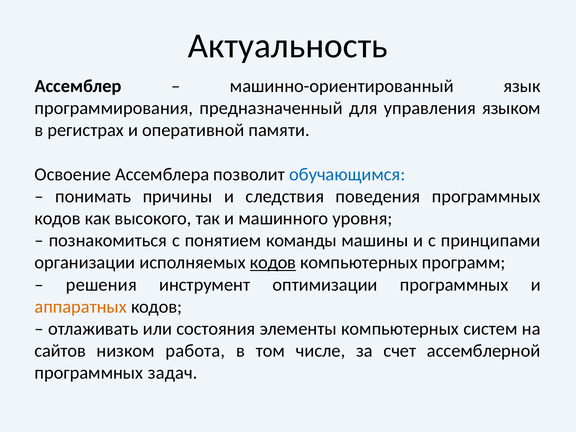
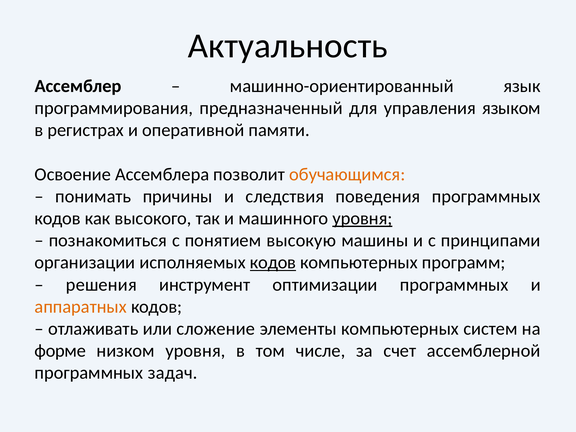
обучающимся colour: blue -> orange (347, 174)
уровня underline: none -> present (362, 218)
команды: команды -> высокую (301, 240)
состояния: состояния -> сложение (216, 329)
сайтов: сайтов -> форме (60, 351)
низком работа: работа -> уровня (195, 351)
